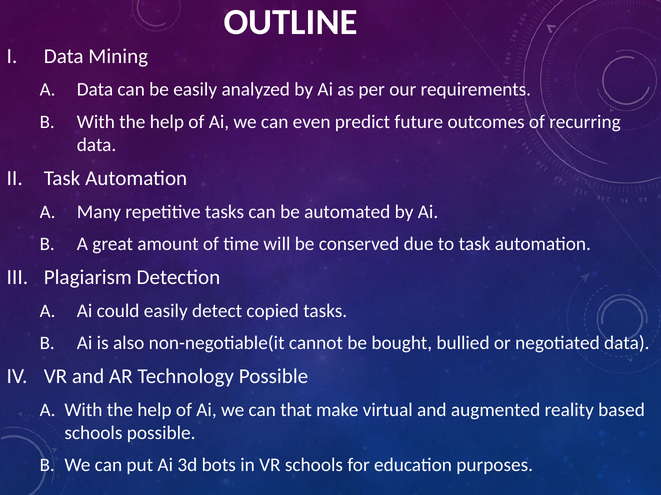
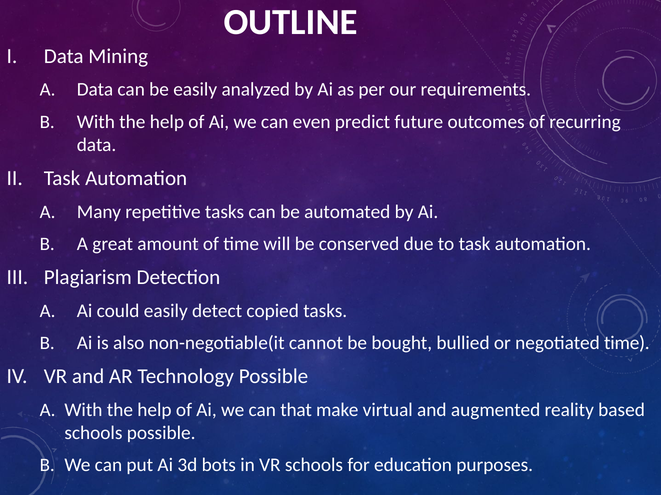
negotiated data: data -> time (627, 344)
